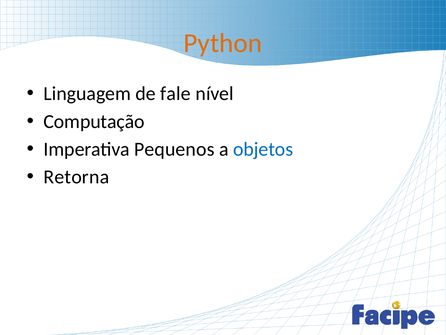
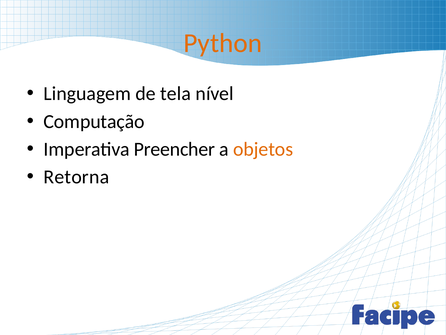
fale: fale -> tela (176, 94)
Pequenos: Pequenos -> Preencher (174, 149)
objetos colour: blue -> orange (263, 149)
